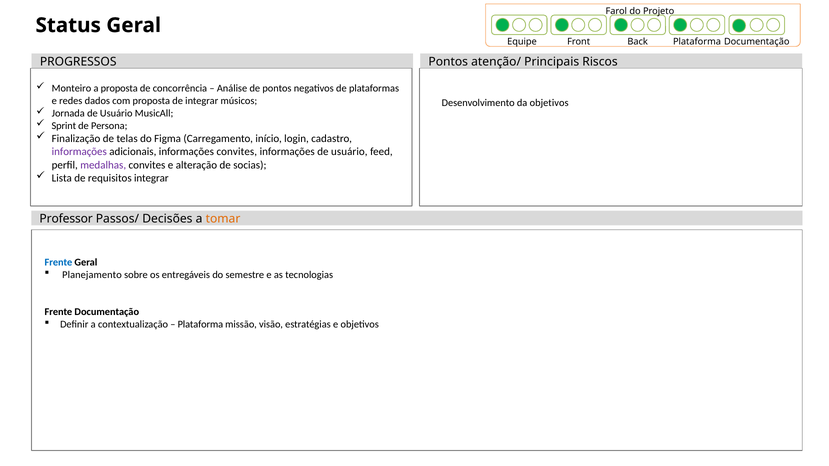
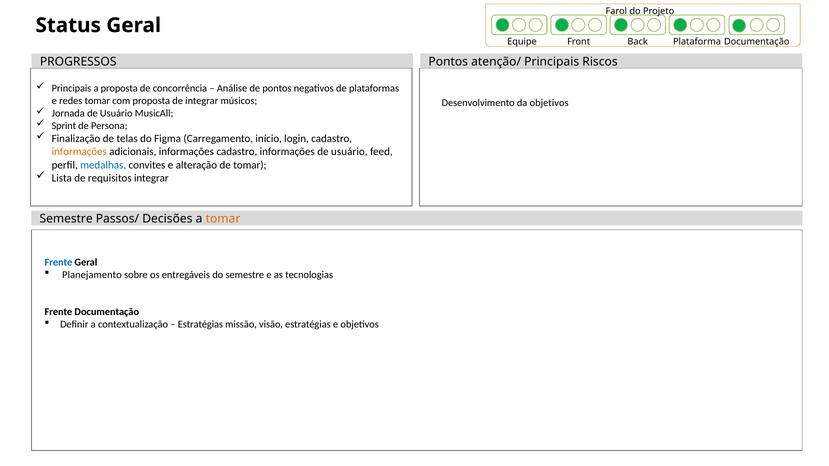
Monteiro: Monteiro -> Principais (71, 89)
redes dados: dados -> tomar (97, 101)
informações colour: purple -> orange (79, 152)
informações convites: convites -> cadastro (237, 152)
medalhas colour: purple -> blue (103, 165)
de socias: socias -> tomar (250, 165)
Professor: Professor -> Semestre (66, 219)
Plataforma: Plataforma -> Estratégias (200, 325)
